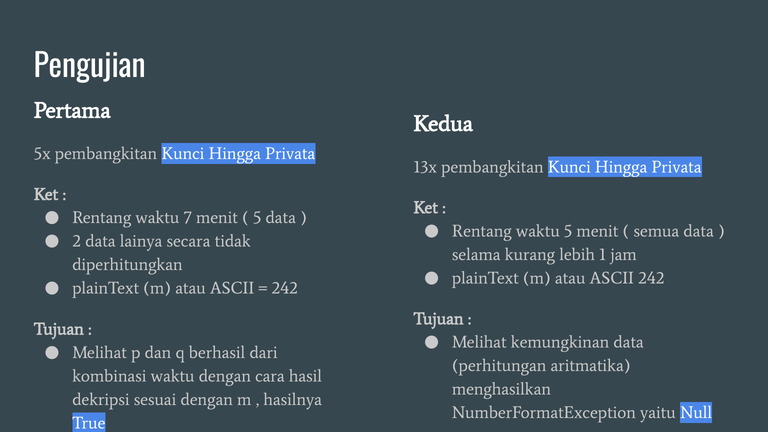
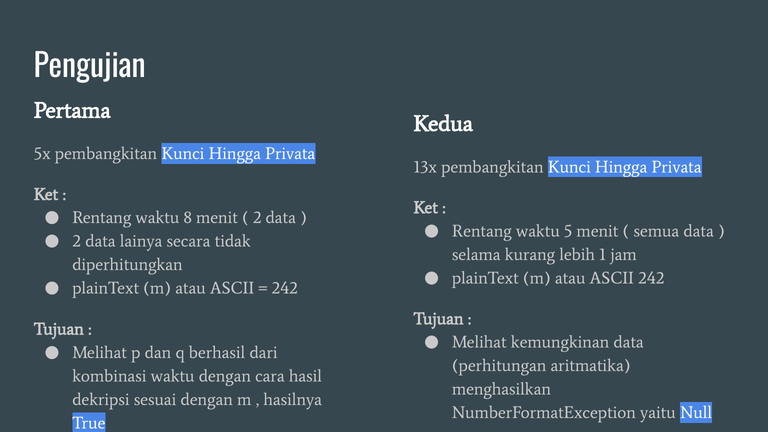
7: 7 -> 8 (188, 218)
5: 5 -> 2 (257, 218)
